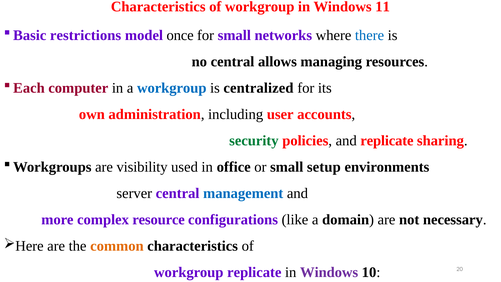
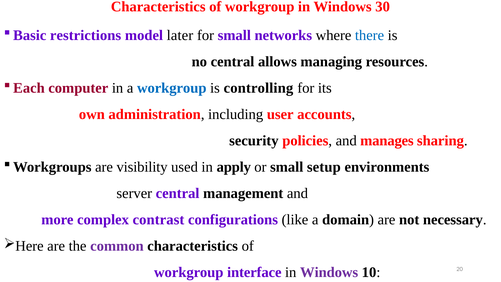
11: 11 -> 30 (383, 7)
once: once -> later (180, 35)
centralized: centralized -> controlling (258, 88)
security colour: green -> black (254, 141)
and replicate: replicate -> manages (387, 141)
office: office -> apply (234, 167)
management colour: blue -> black (243, 193)
resource: resource -> contrast (158, 220)
common colour: orange -> purple (117, 246)
workgroup replicate: replicate -> interface (254, 272)
